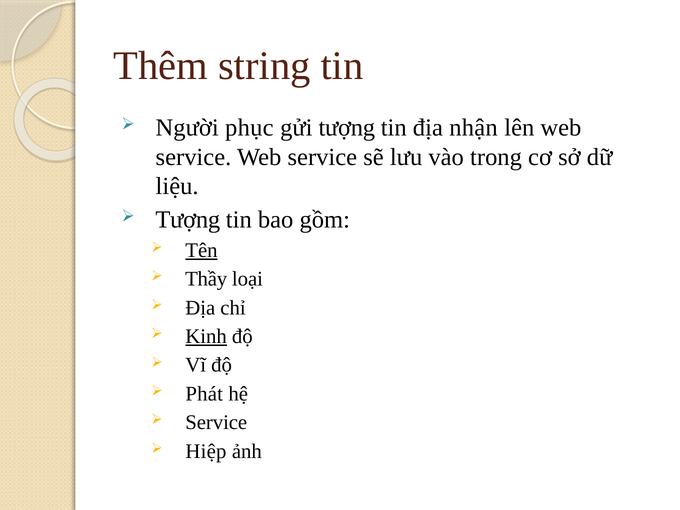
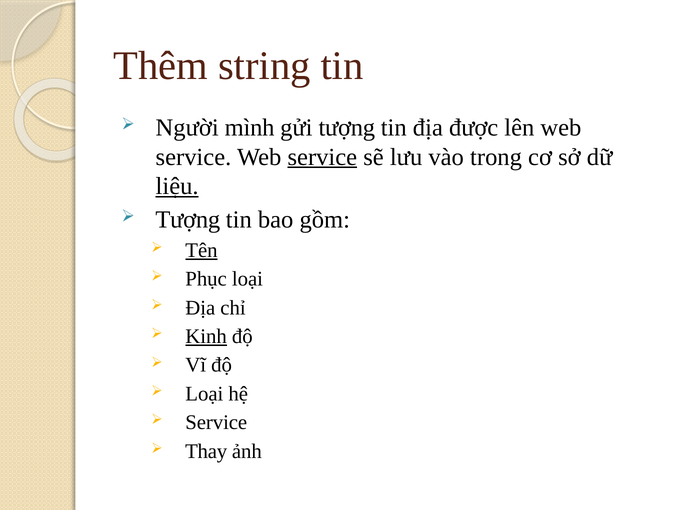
phục: phục -> mình (250, 127)
nhận: nhận -> được (474, 127)
service underline: none -> present (322, 157)
liệu underline: none -> present (177, 186)
Thầy: Thầy -> Phục (206, 279)
Phát: Phát -> Loại (204, 394)
Hiệp: Hiệp -> Thay (206, 451)
